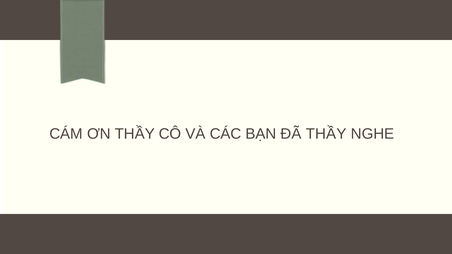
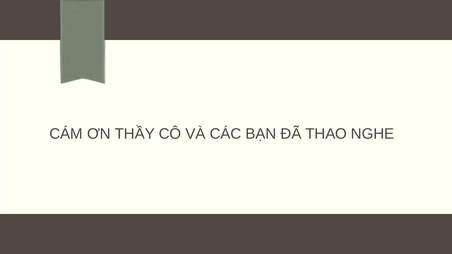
ĐÃ THẦY: THẦY -> THAO (326, 134)
